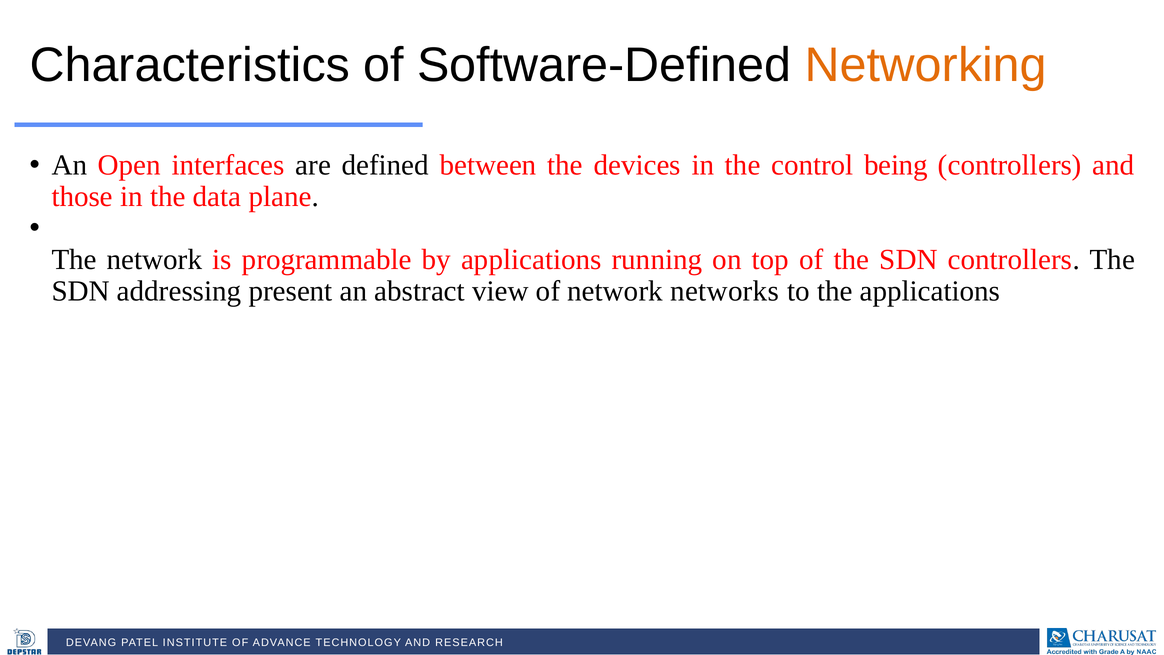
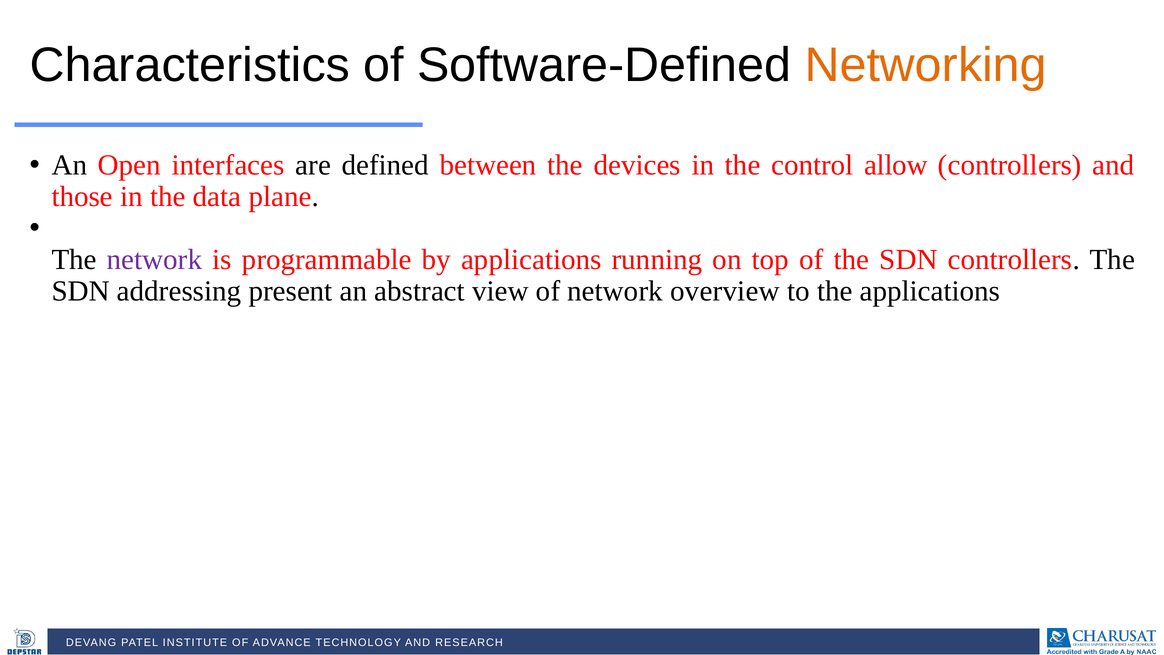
being: being -> allow (896, 165)
network colour: black -> purple (155, 260)
networks: networks -> overview (725, 291)
